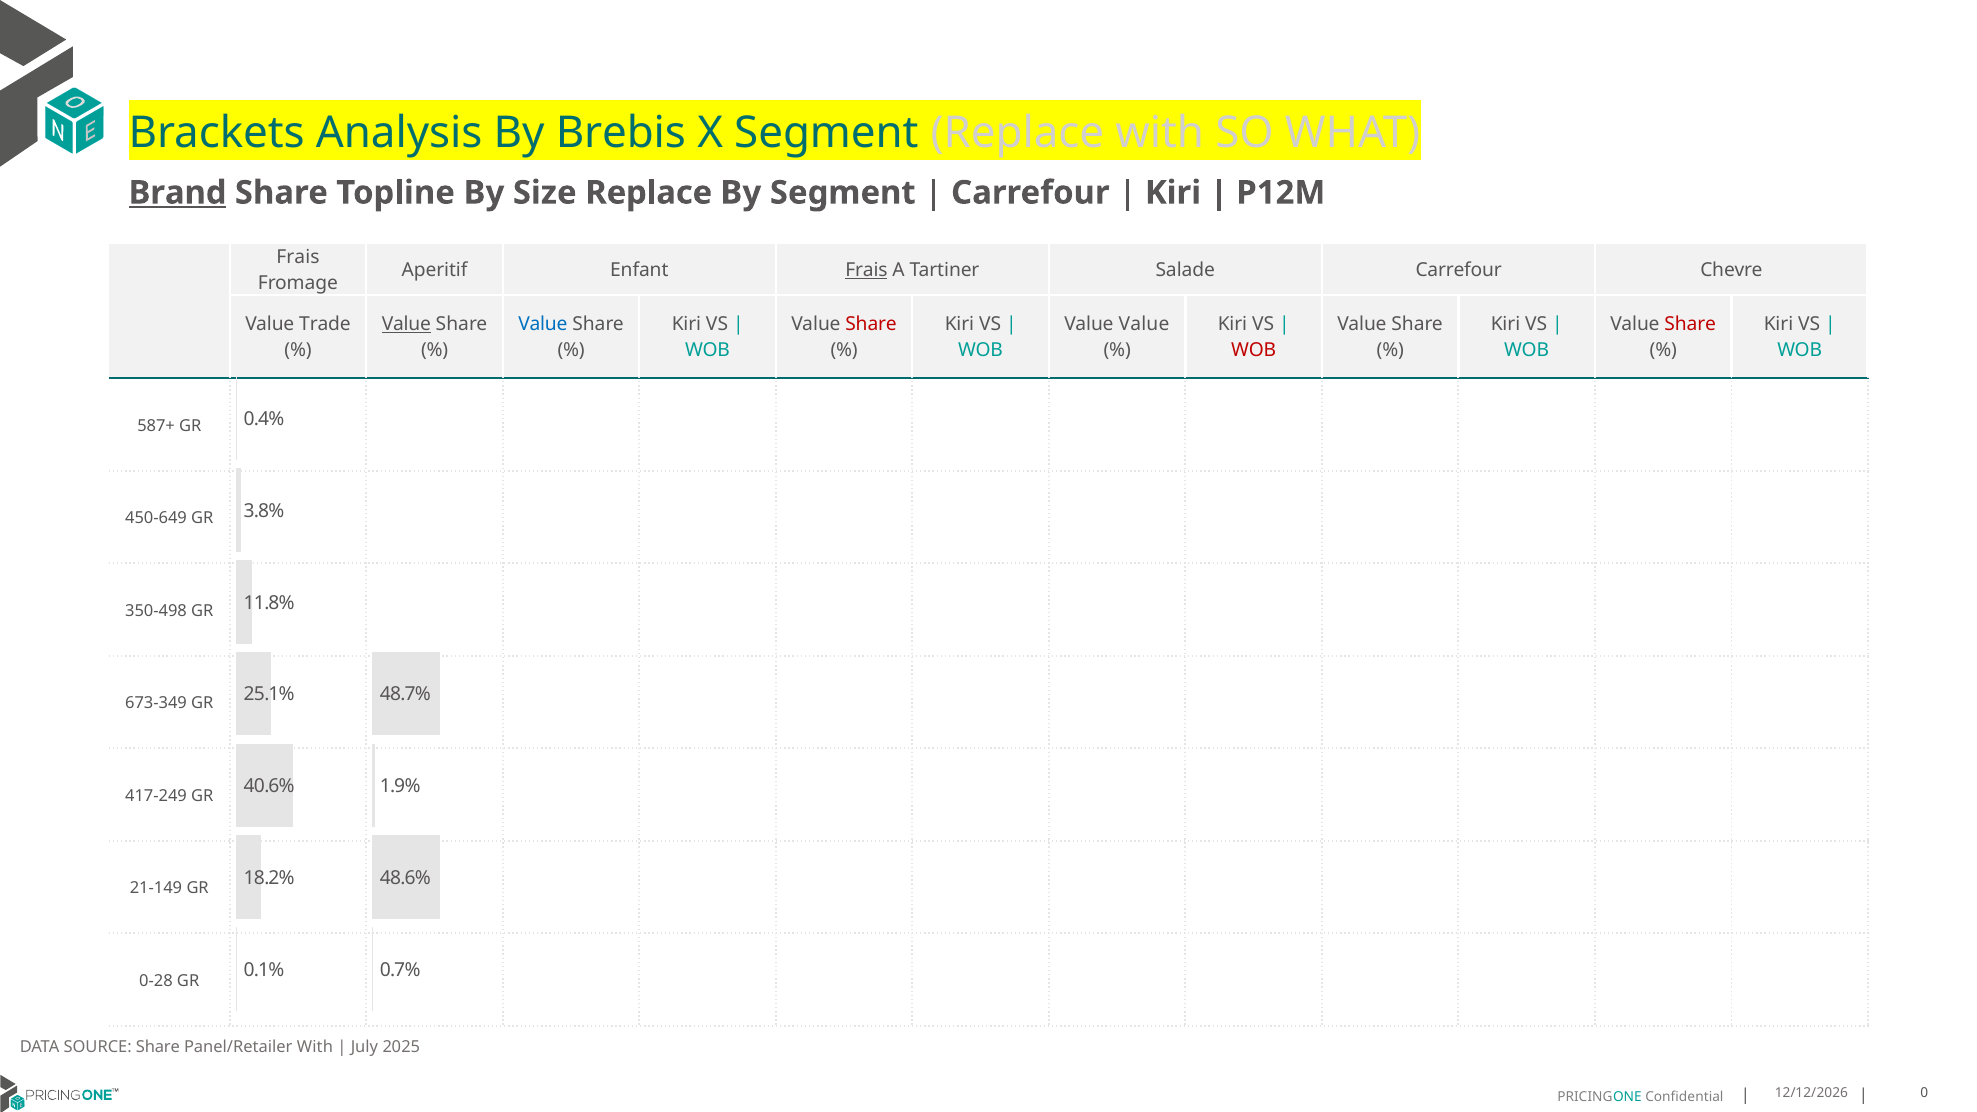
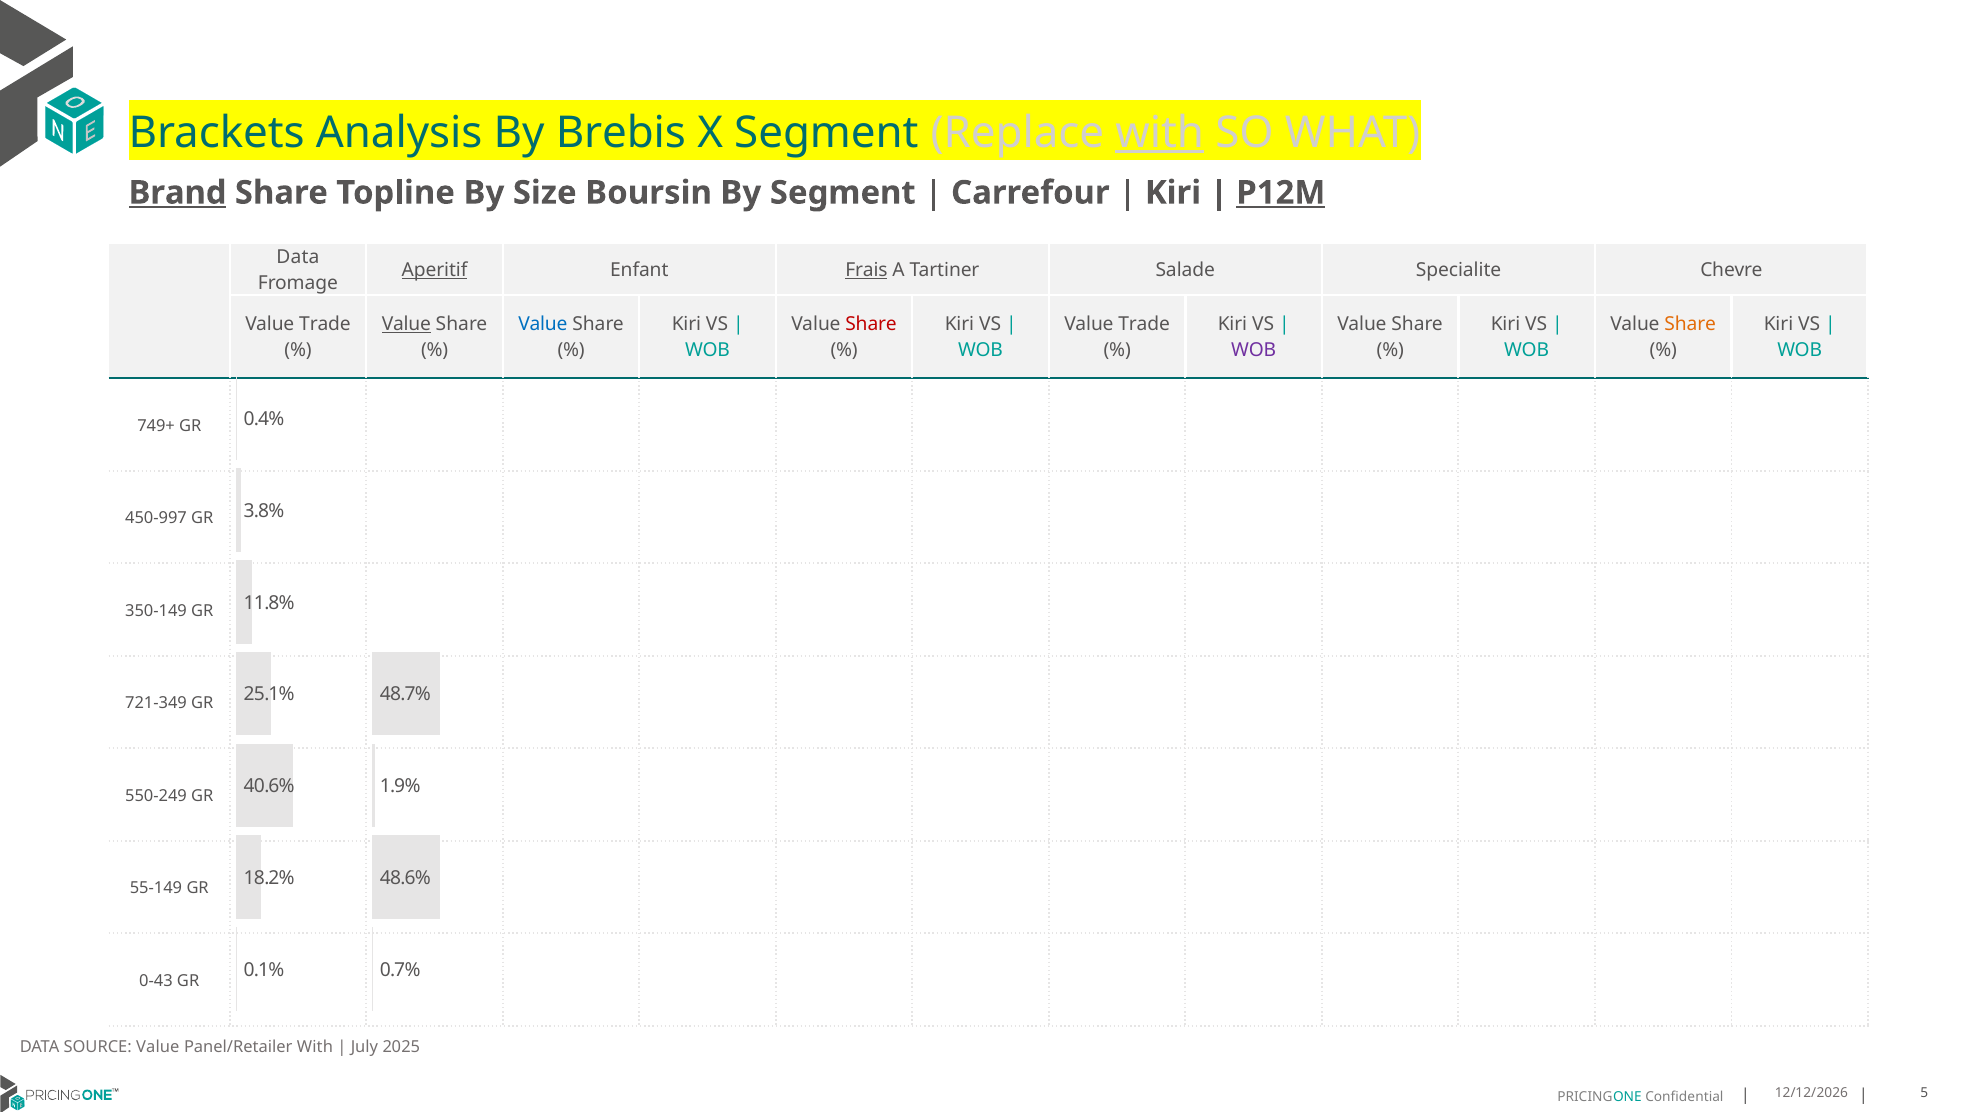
with underline: none -> present (1160, 133)
Size Replace: Replace -> Boursin (649, 193)
P12M underline: none -> present (1281, 193)
Frais: Frais -> Data (298, 257)
Aperitif underline: none -> present (435, 270)
Salade Carrefour: Carrefour -> Specialite (1459, 270)
Value: Value -> Trade (1144, 325)
Share colour: red -> orange (1690, 325)
WOB colour: red -> purple (1254, 351)
587+: 587+ -> 749+ (156, 426)
450-649: 450-649 -> 450-997 (156, 518)
350-498: 350-498 -> 350-149 (156, 611)
673-349: 673-349 -> 721-349 (156, 703)
417-249: 417-249 -> 550-249 (156, 796)
21-149: 21-149 -> 55-149 (156, 888)
0-28: 0-28 -> 0-43 (156, 981)
SOURCE Share: Share -> Value (158, 1047)
0: 0 -> 5 (1924, 1093)
